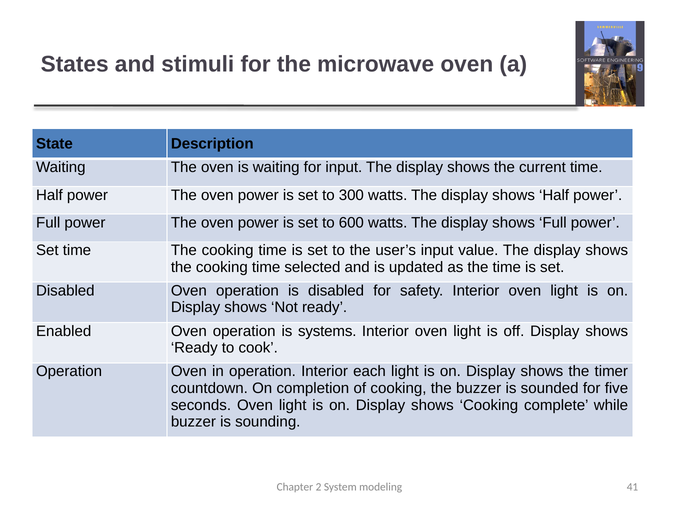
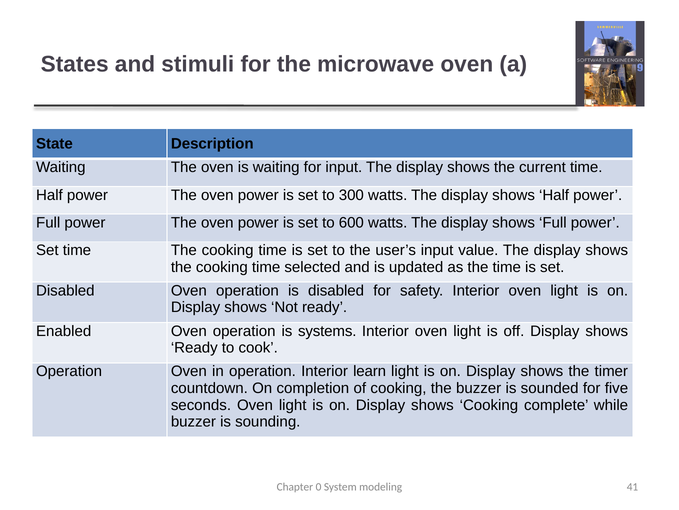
each: each -> learn (370, 371)
2: 2 -> 0 (319, 486)
